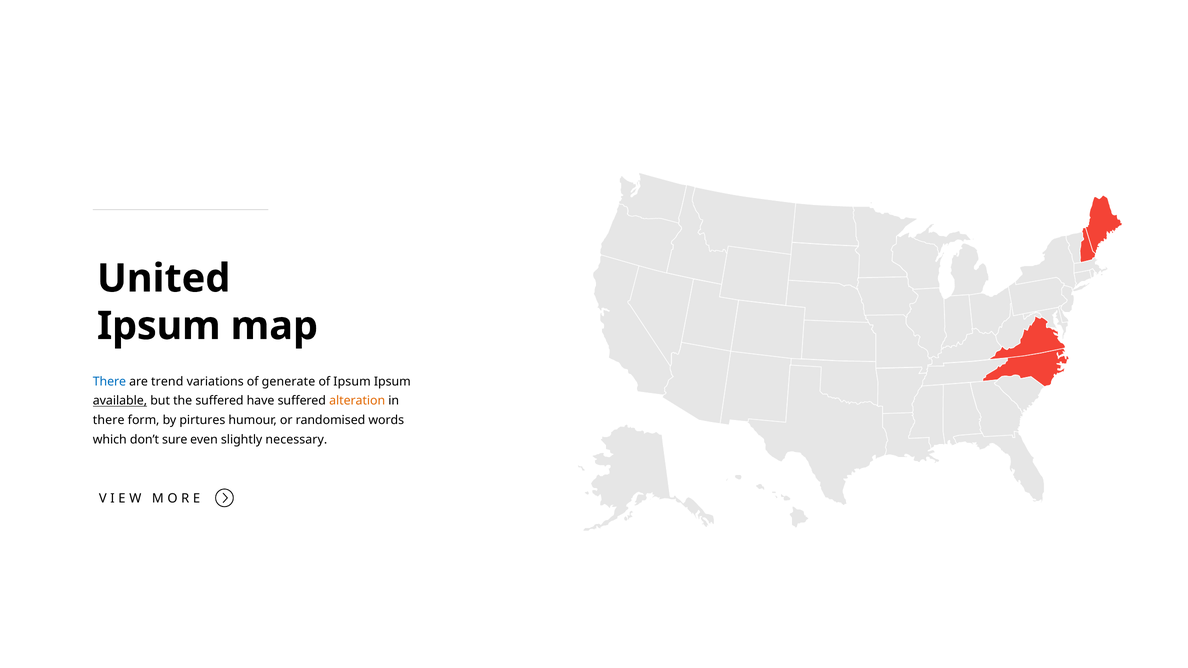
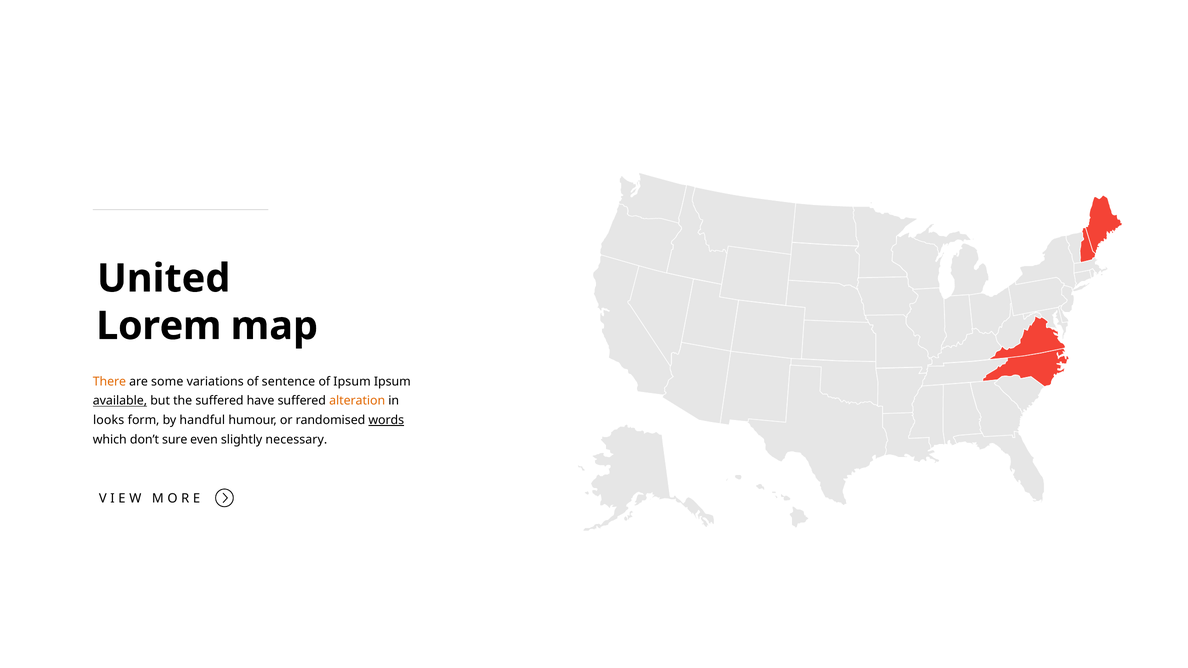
Ipsum: Ipsum -> Lorem (159, 326)
There colour: blue -> orange (109, 382)
trend: trend -> some (167, 382)
generate: generate -> sentence (288, 382)
there: there -> looks (109, 420)
pirtures: pirtures -> handful (202, 420)
words underline: none -> present (386, 420)
